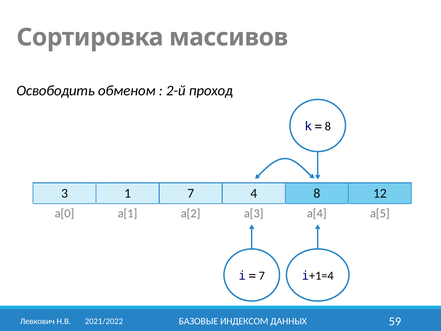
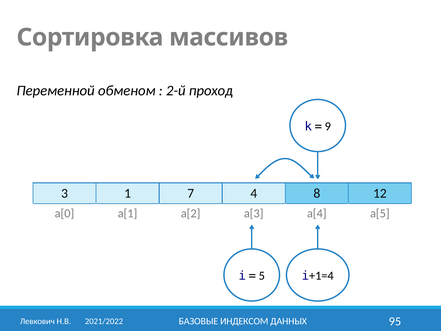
Освободить: Освободить -> Переменной (56, 91)
8: 8 -> 9 (328, 126)
7: 7 -> 5 (262, 276)
59: 59 -> 95 (395, 321)
